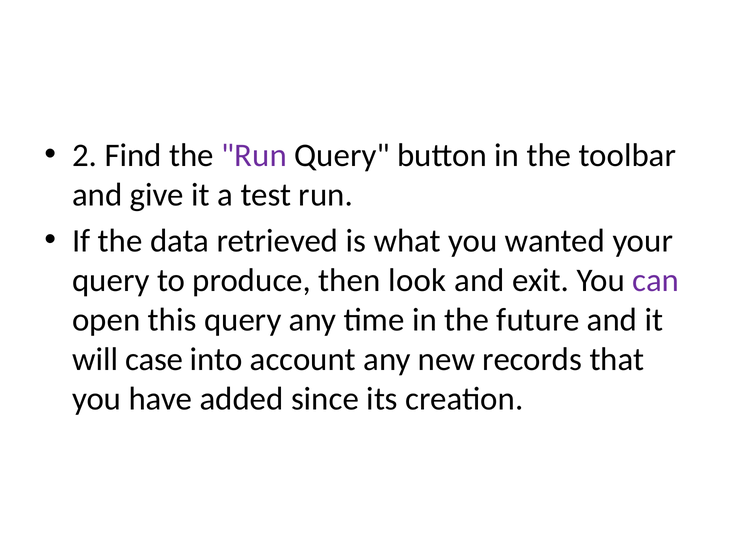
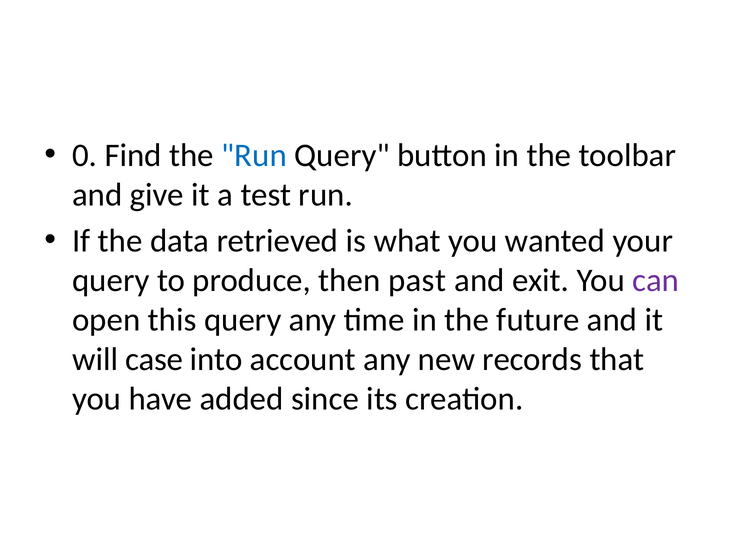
2: 2 -> 0 (85, 155)
Run colour: purple -> blue (254, 155)
look: look -> past (417, 280)
